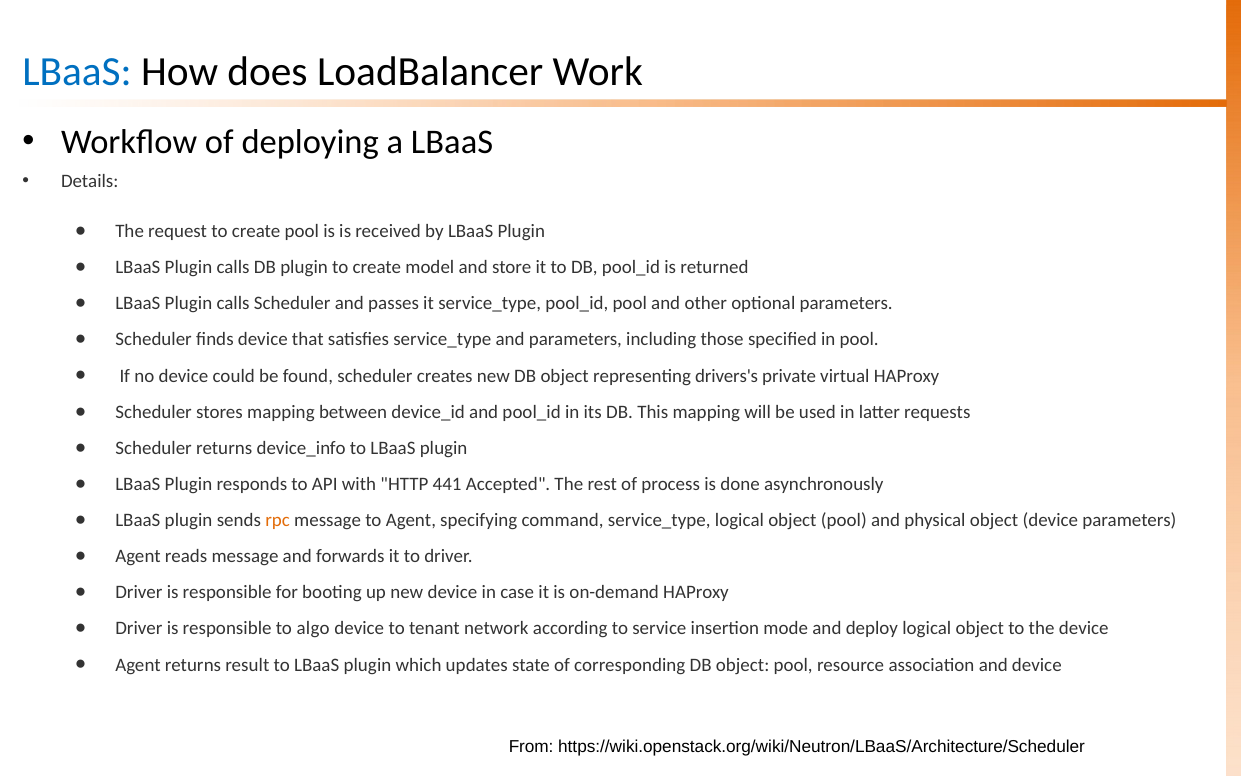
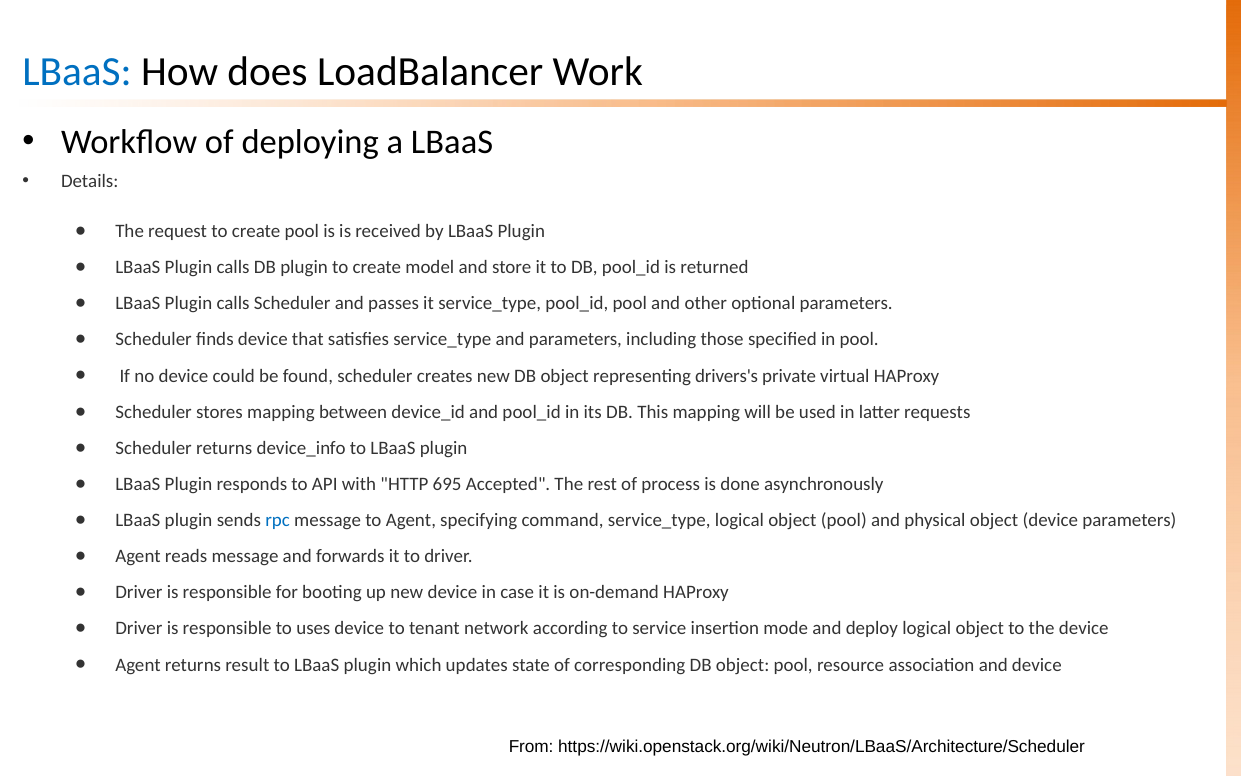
441: 441 -> 695 (447, 484)
rpc colour: orange -> blue (278, 520)
algo: algo -> uses (313, 628)
